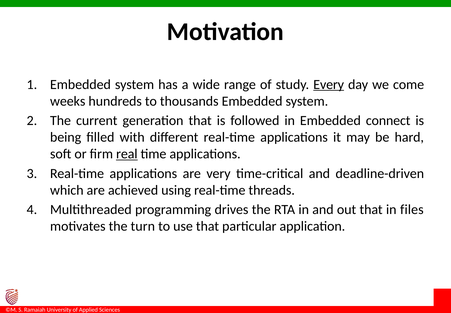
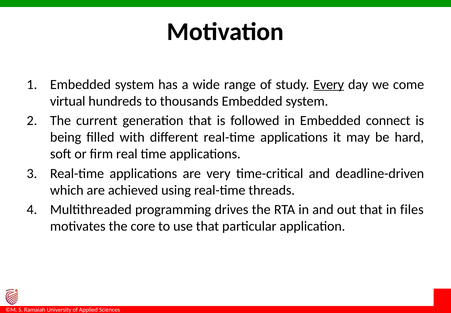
weeks: weeks -> virtual (68, 101)
real underline: present -> none (127, 154)
turn: turn -> core (143, 226)
